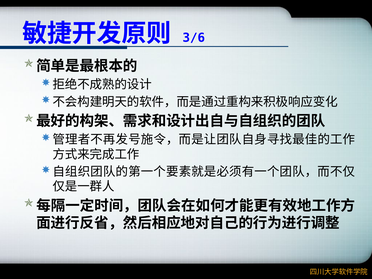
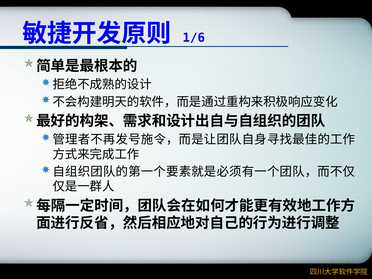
3/6: 3/6 -> 1/6 (194, 38)
